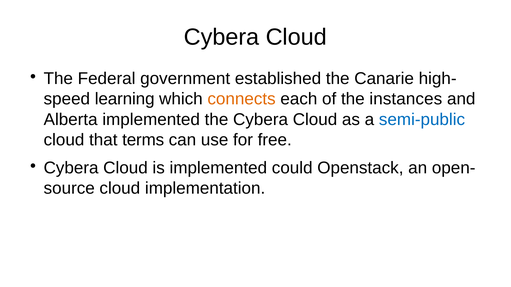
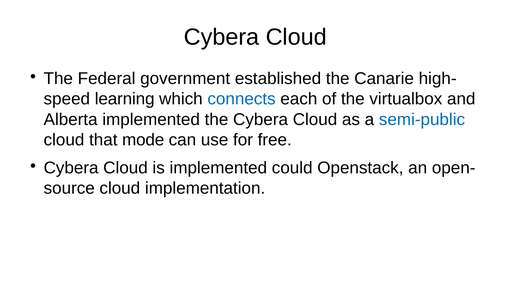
connects colour: orange -> blue (242, 99)
instances: instances -> virtualbox (406, 99)
terms: terms -> mode (143, 140)
